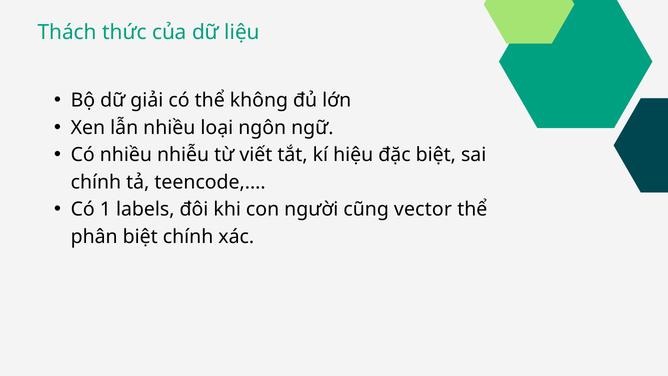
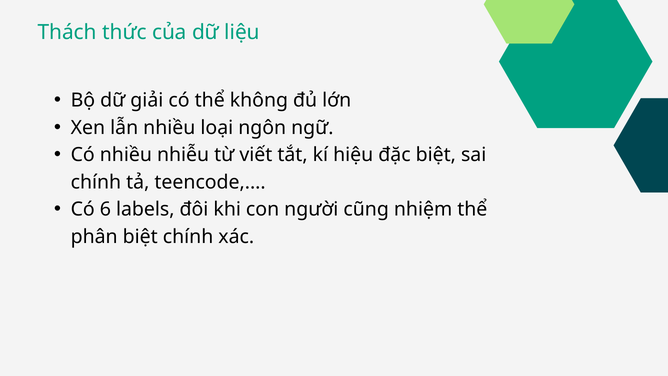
1: 1 -> 6 (105, 209)
vector: vector -> nhiệm (423, 209)
